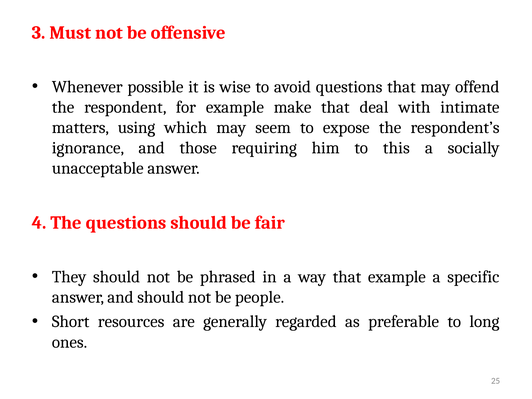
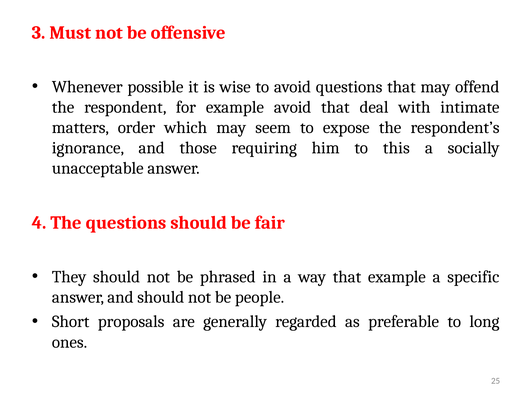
example make: make -> avoid (293, 107)
using: using -> order (136, 128)
resources: resources -> proposals (131, 322)
